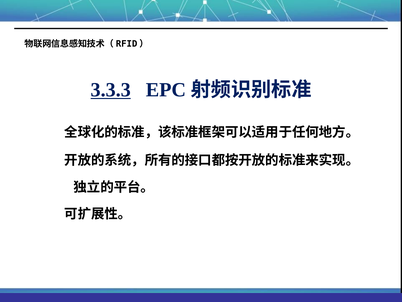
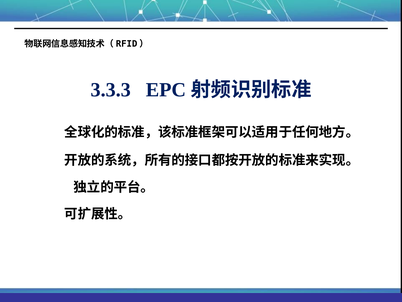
3.3.3 underline: present -> none (111, 90)
